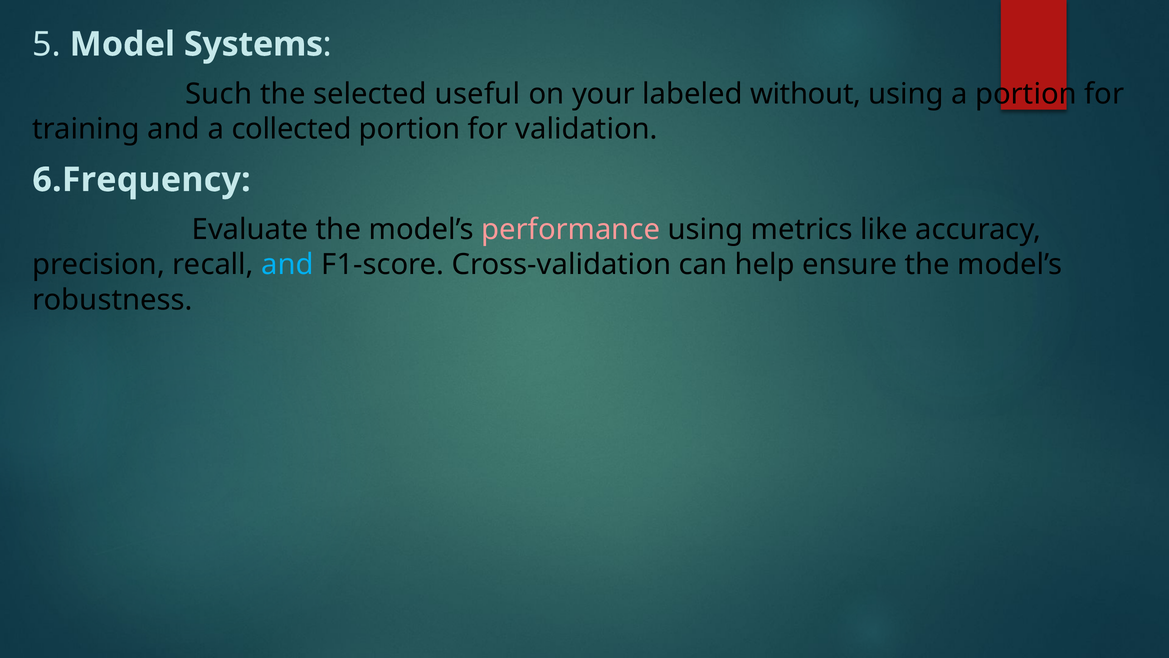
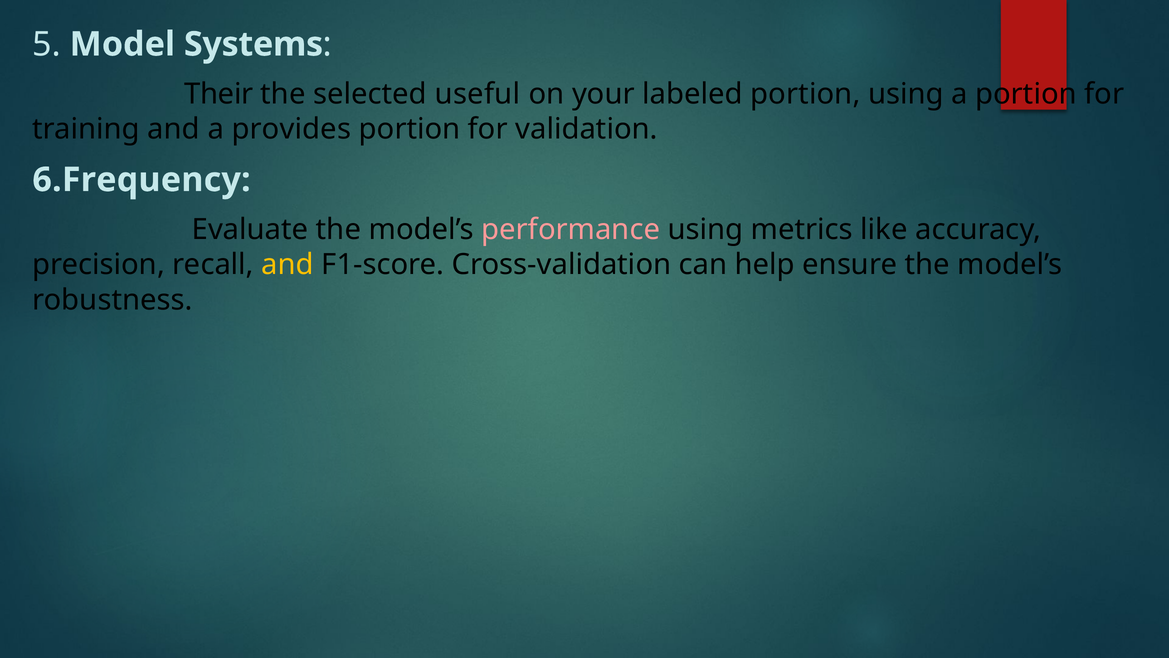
Such: Such -> Their (219, 94)
labeled without: without -> portion (805, 94)
collected: collected -> provides (291, 129)
and colour: light blue -> yellow (288, 265)
